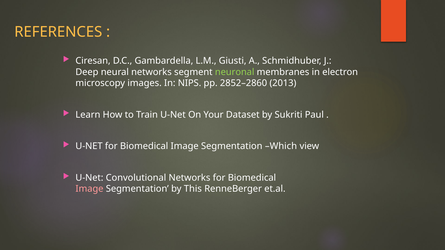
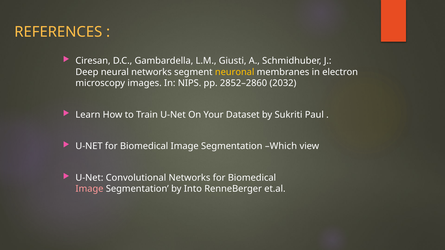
neuronal colour: light green -> yellow (235, 72)
2013: 2013 -> 2032 (283, 83)
This: This -> Into (193, 189)
